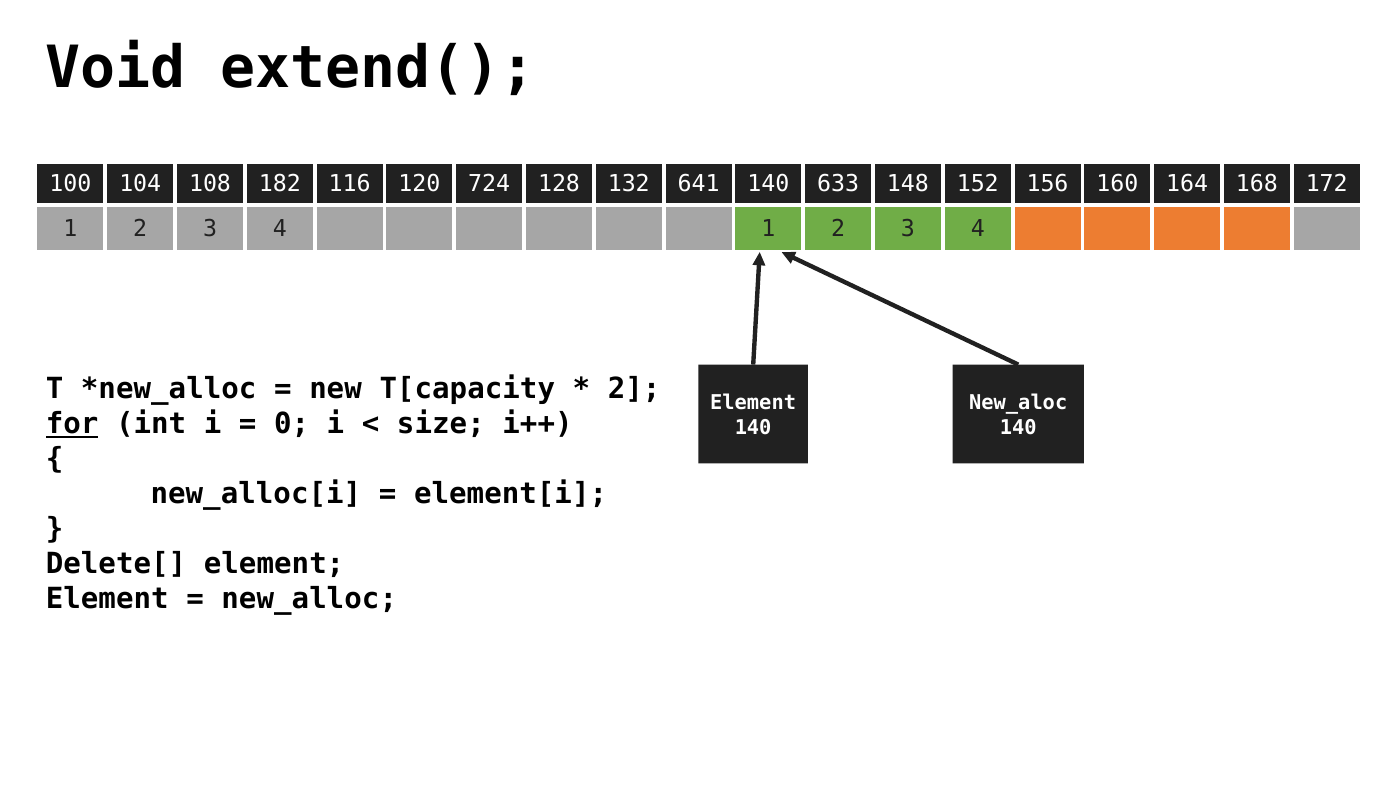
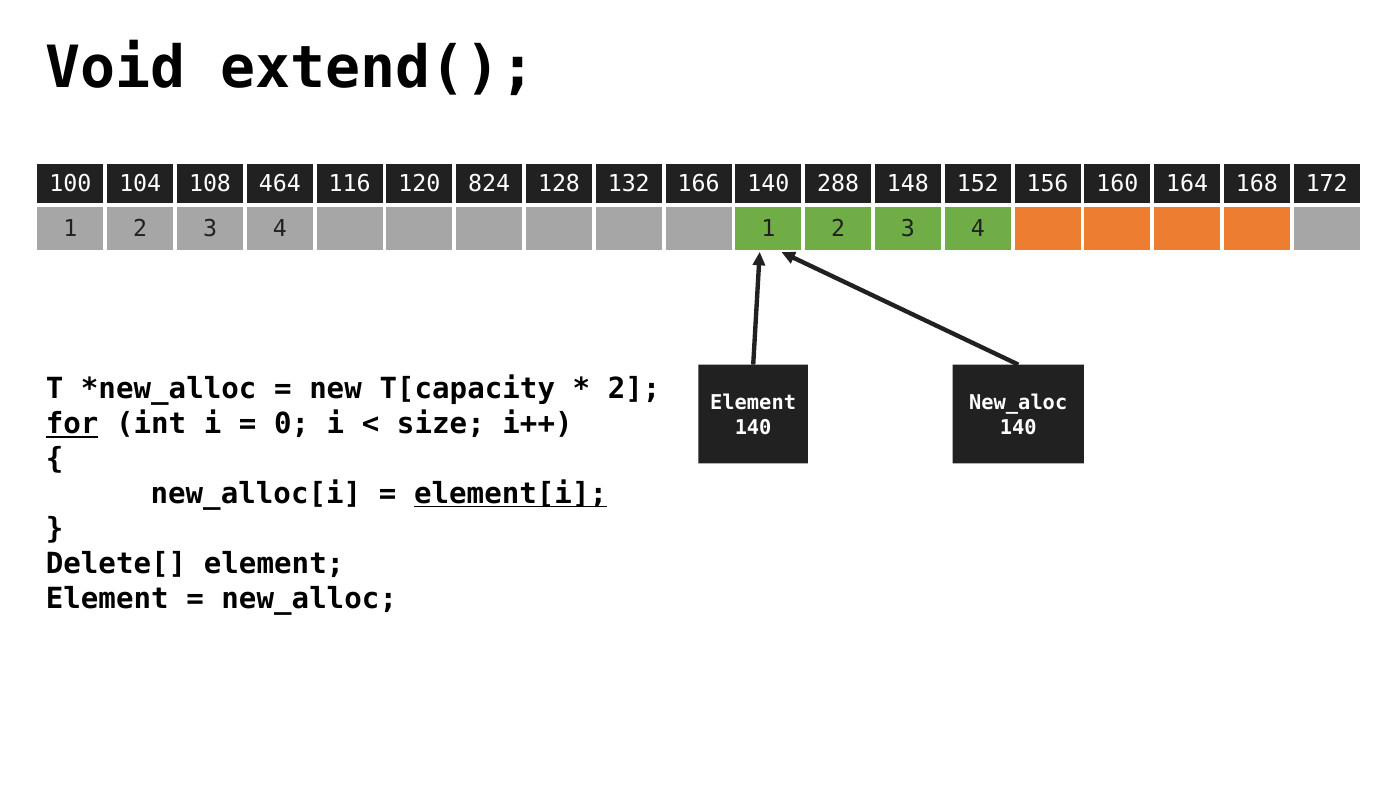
182: 182 -> 464 (280, 184)
724: 724 -> 824 (489, 184)
641: 641 -> 166 (699, 184)
633: 633 -> 288 (838, 184)
element[i underline: none -> present (511, 494)
